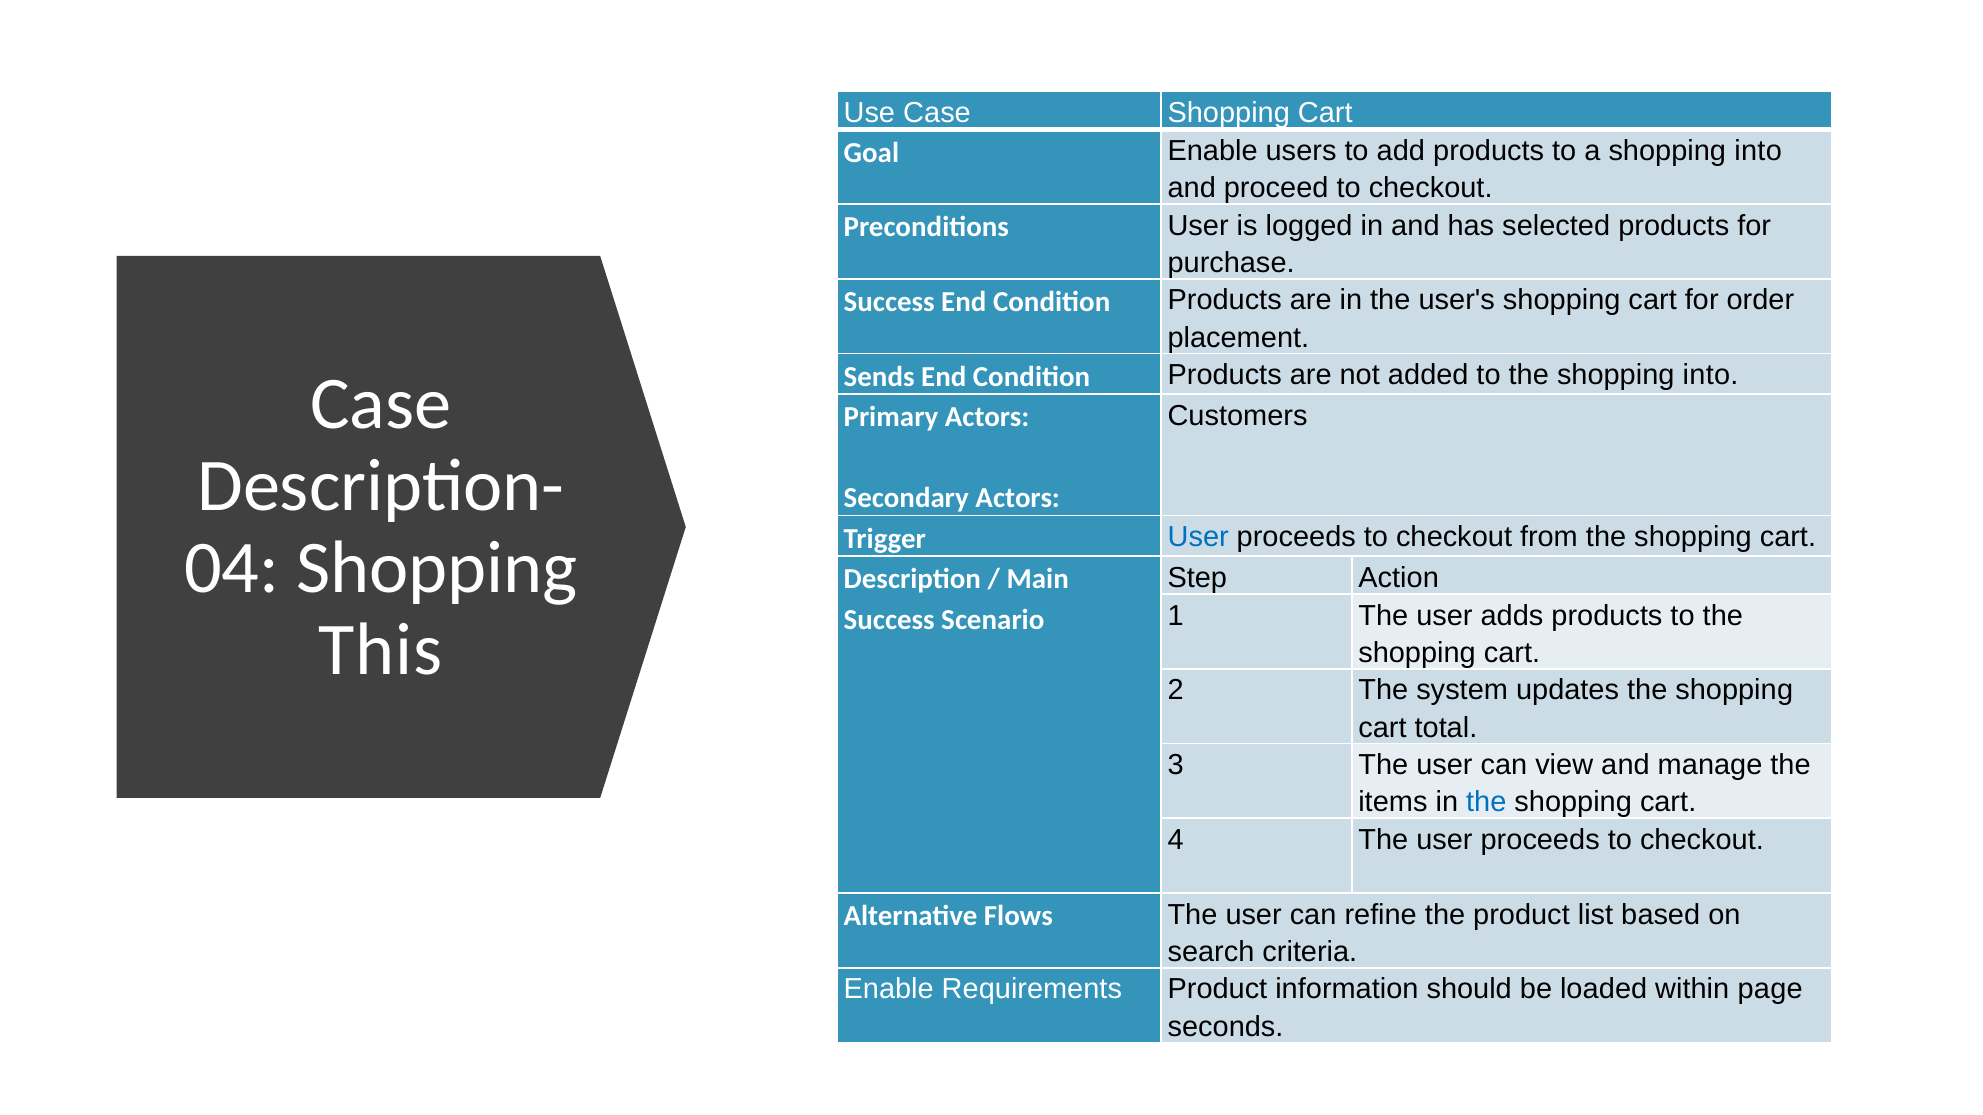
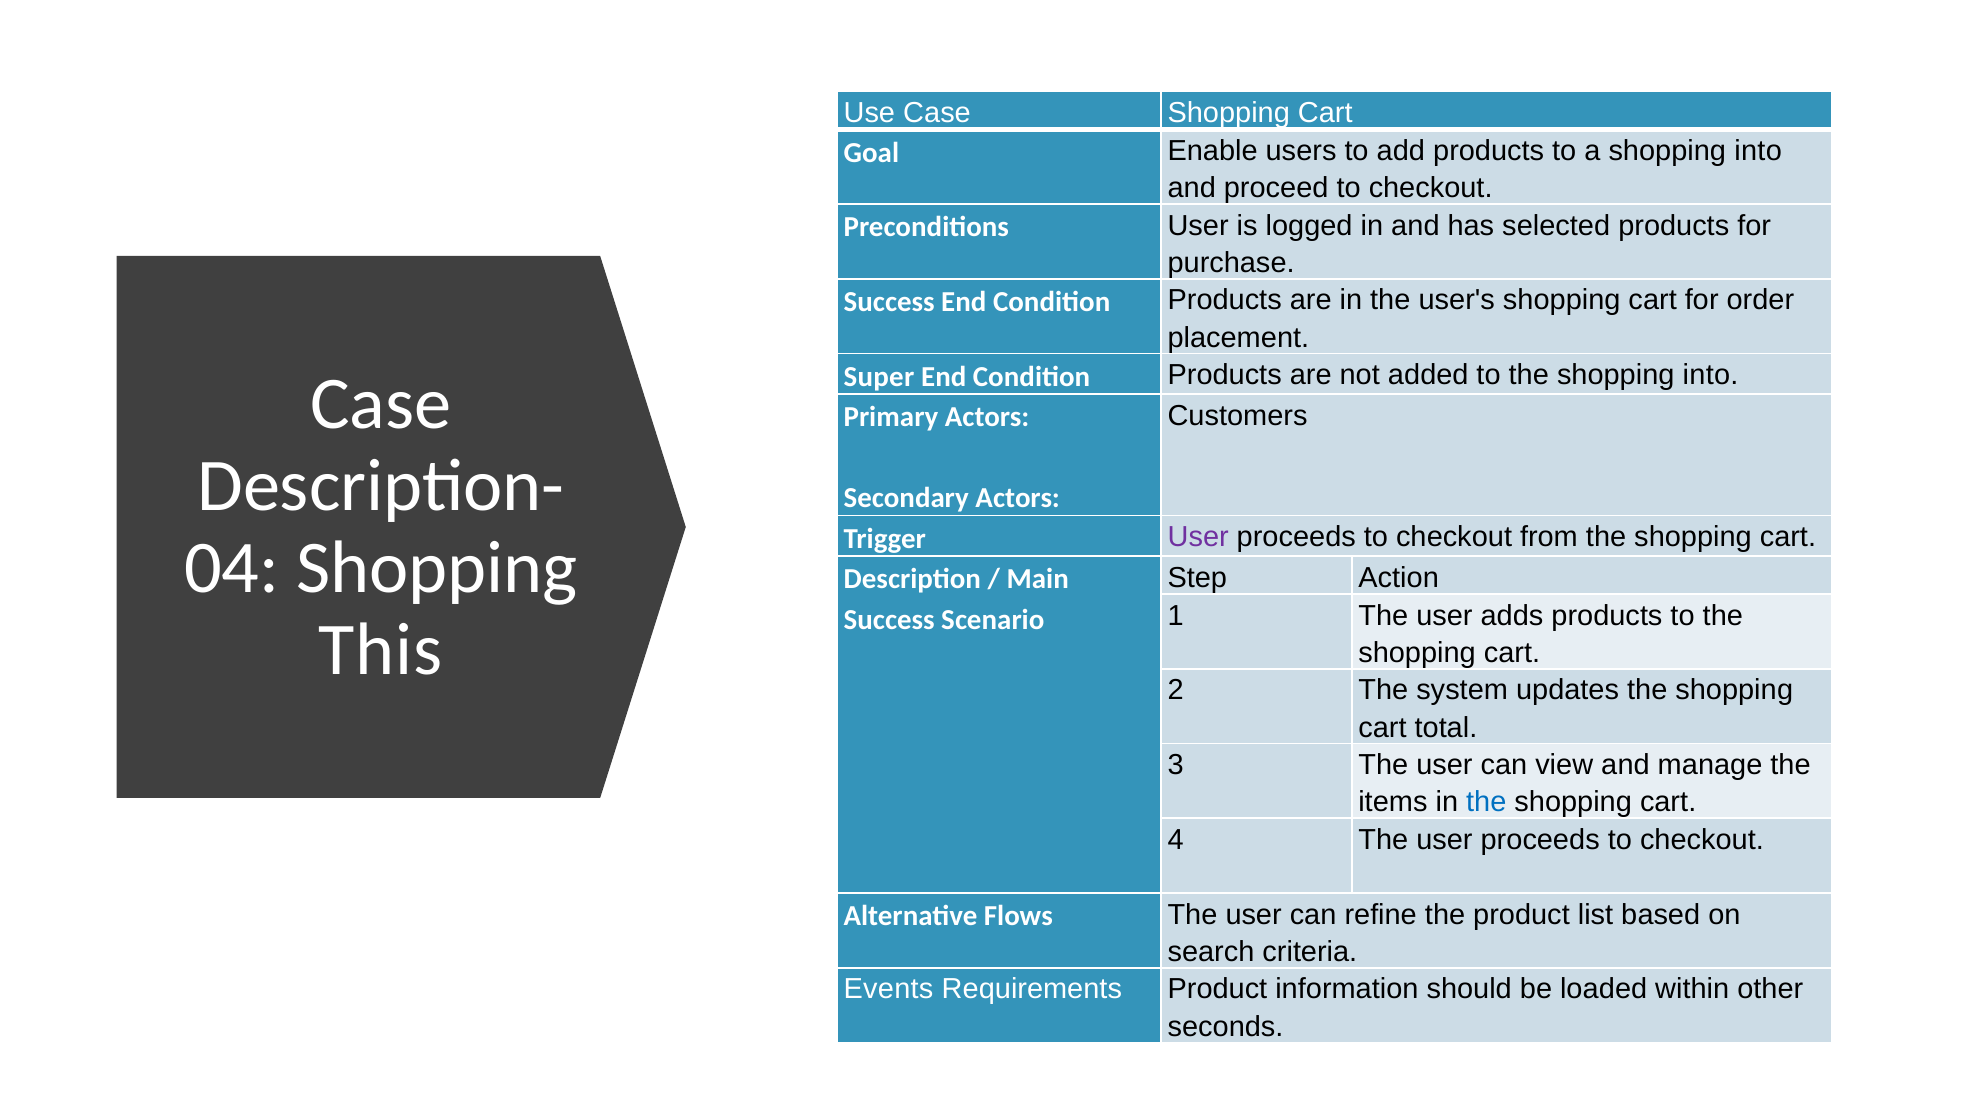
Sends: Sends -> Super (879, 377)
User colour: blue -> purple (1198, 537)
Enable: Enable -> Events (889, 990)
page: page -> other (1770, 990)
